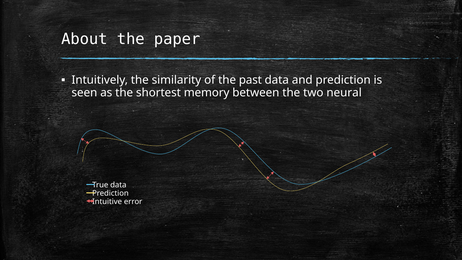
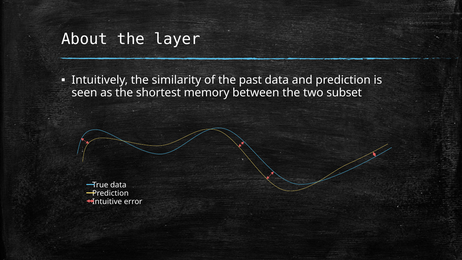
paper: paper -> layer (177, 39)
neural: neural -> subset (344, 93)
